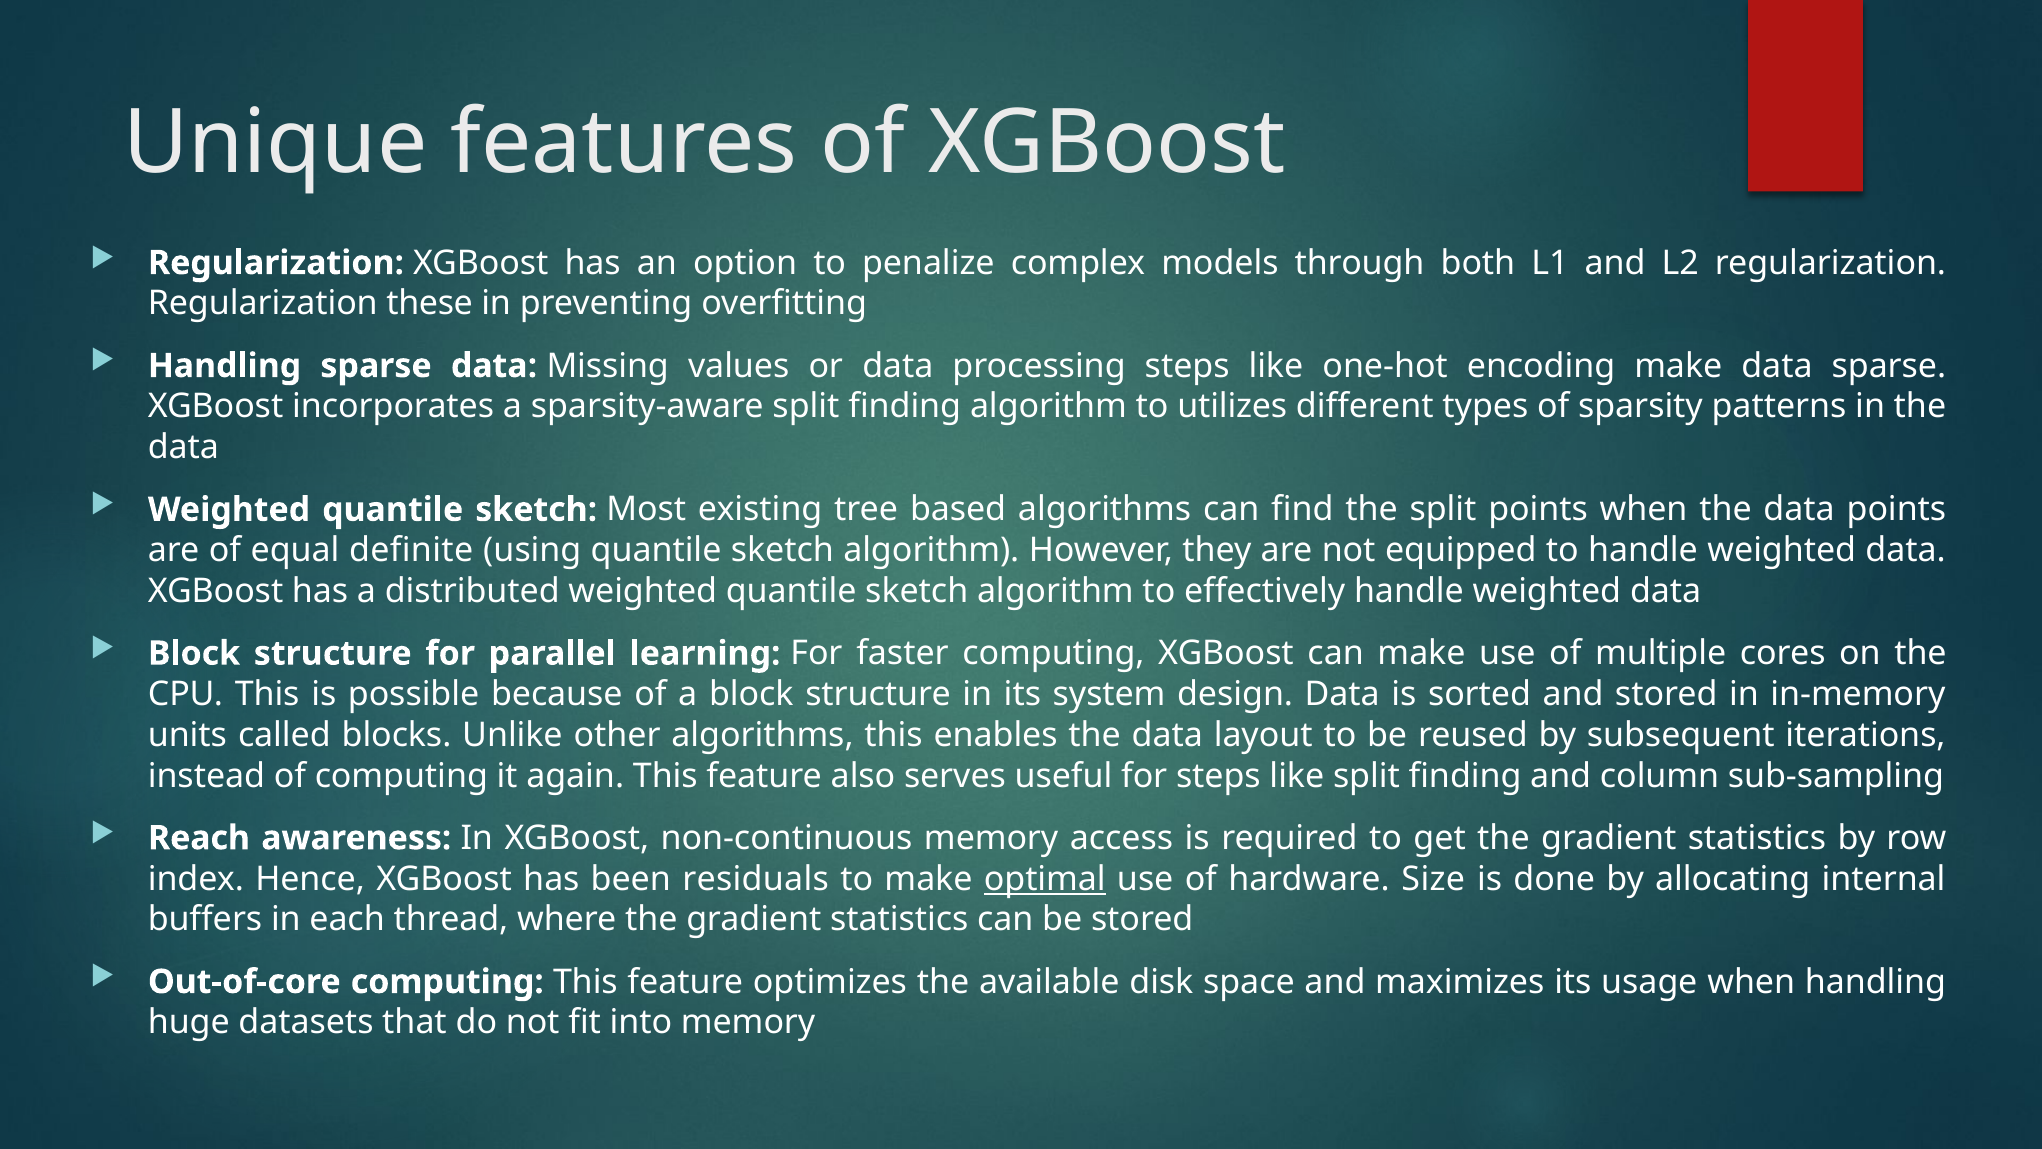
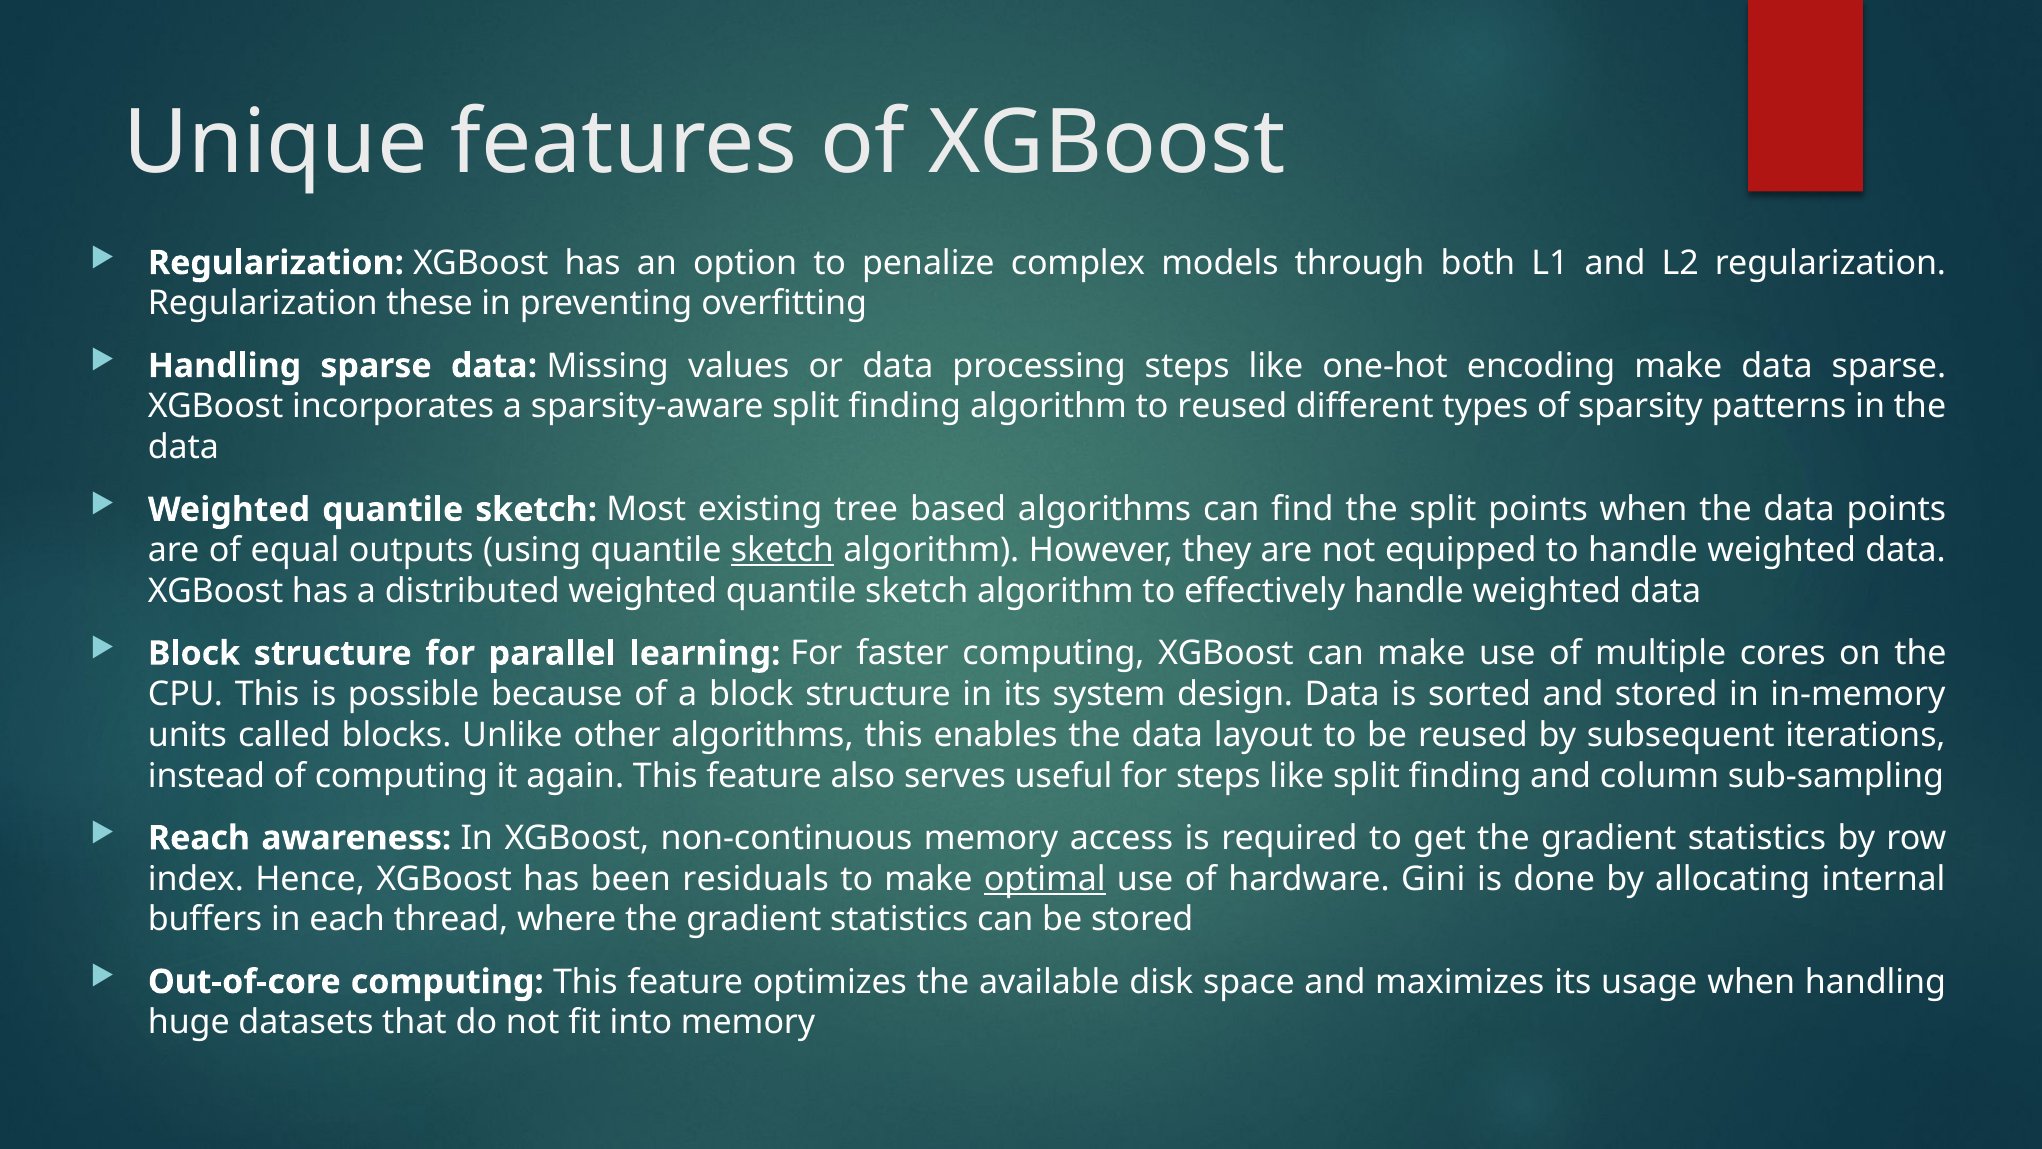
to utilizes: utilizes -> reused (1232, 407)
definite: definite -> outputs (411, 550)
sketch underline: none -> present (782, 550)
Size: Size -> Gini (1433, 879)
